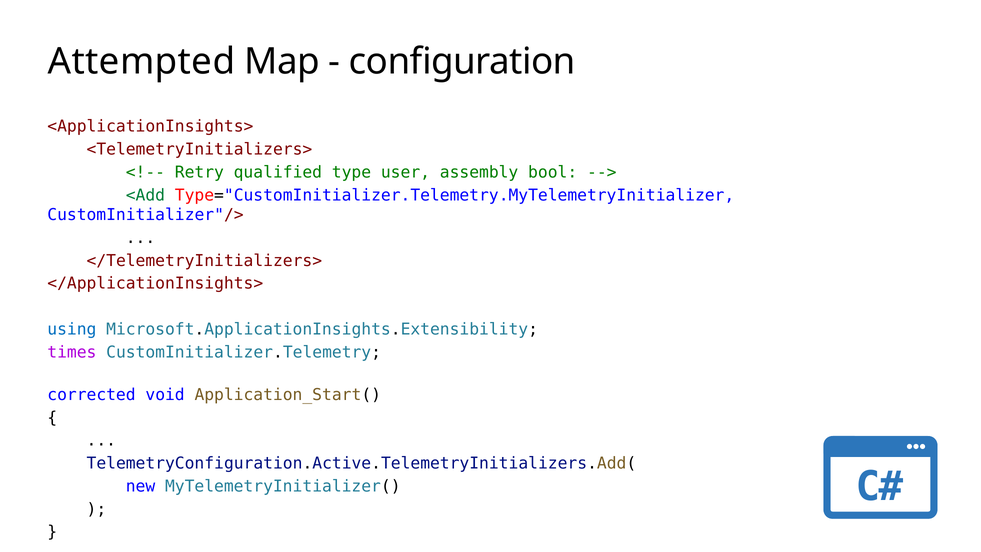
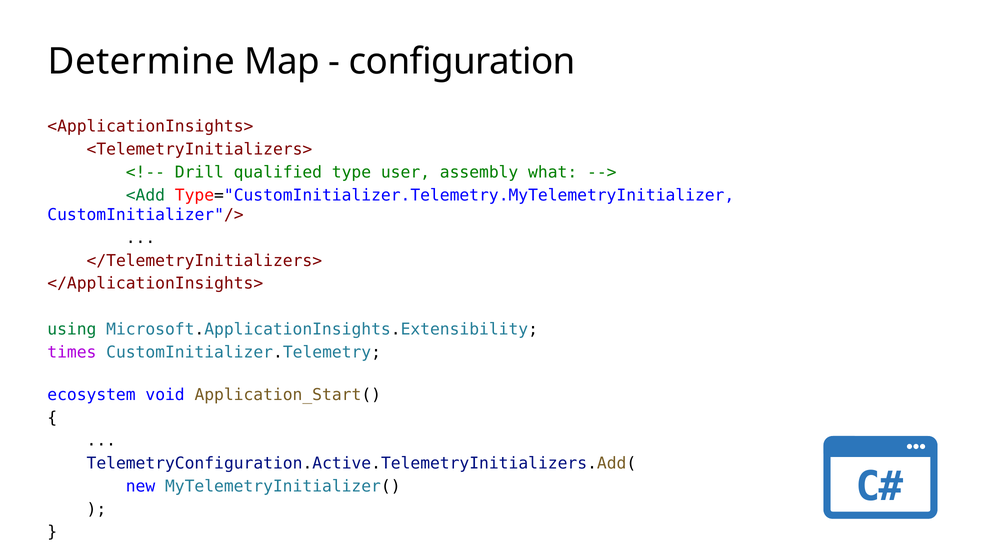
Attempted: Attempted -> Determine (141, 61)
Retry: Retry -> Drill (199, 172)
bool: bool -> what (553, 172)
using colour: blue -> green (72, 329)
corrected: corrected -> ecosystem (91, 395)
